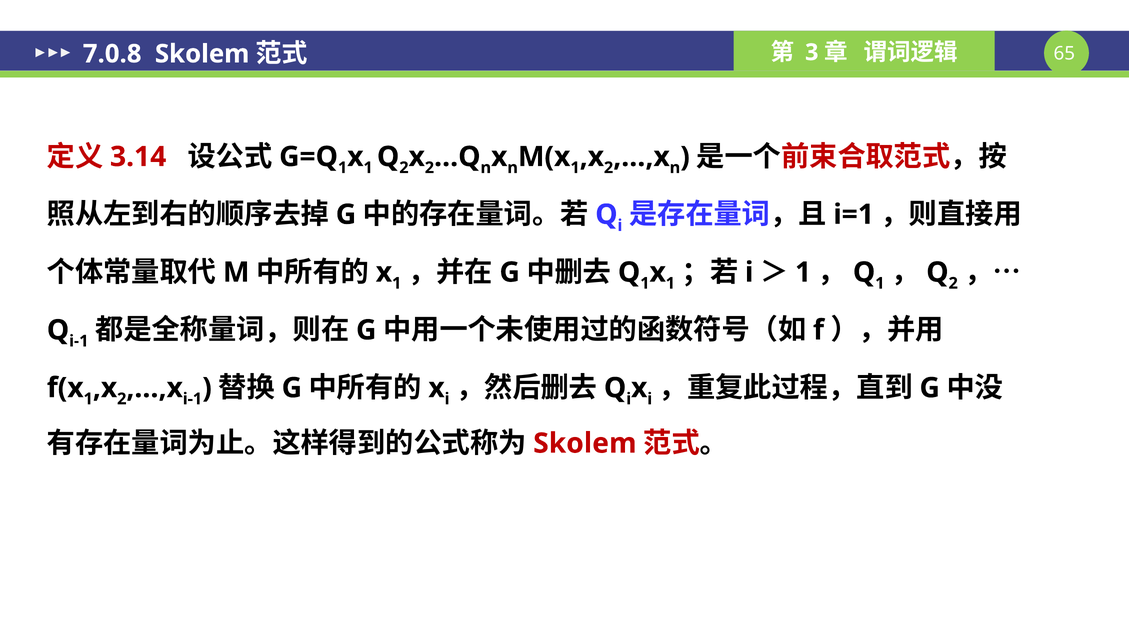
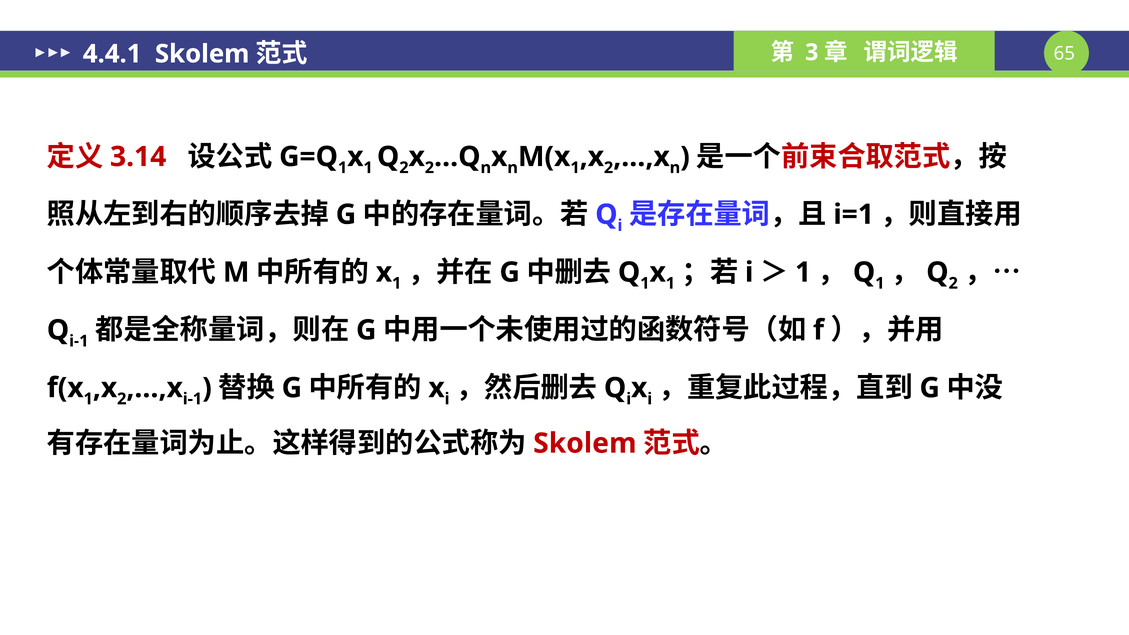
7.0.8: 7.0.8 -> 4.4.1 (112, 54)
